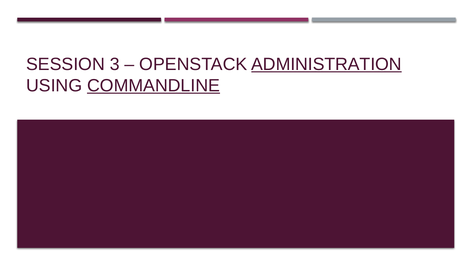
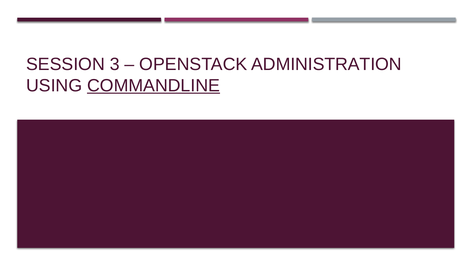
ADMINISTRATION underline: present -> none (326, 64)
